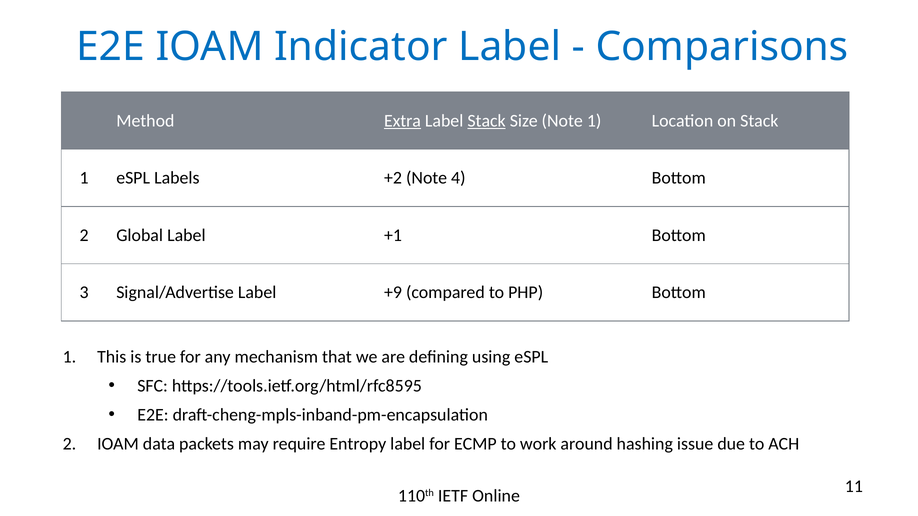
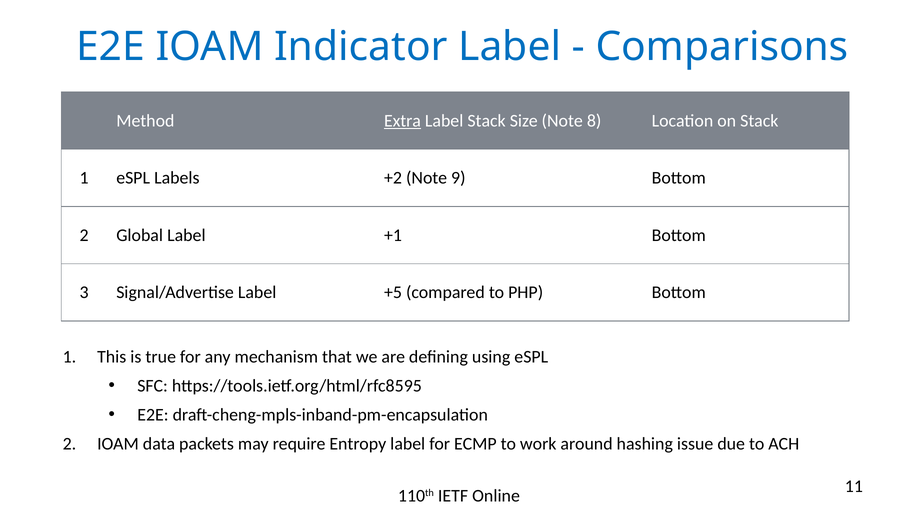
Stack underline: present -> none (487, 121)
Note 1: 1 -> 8 (594, 121)
4: 4 -> 9 (458, 178)
+9: +9 -> +5 (393, 293)
